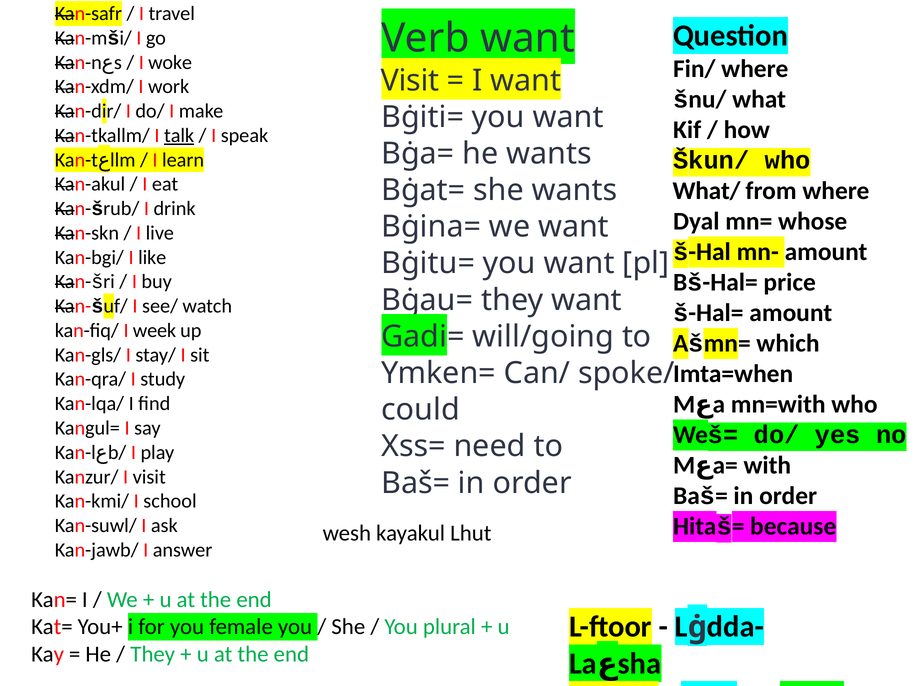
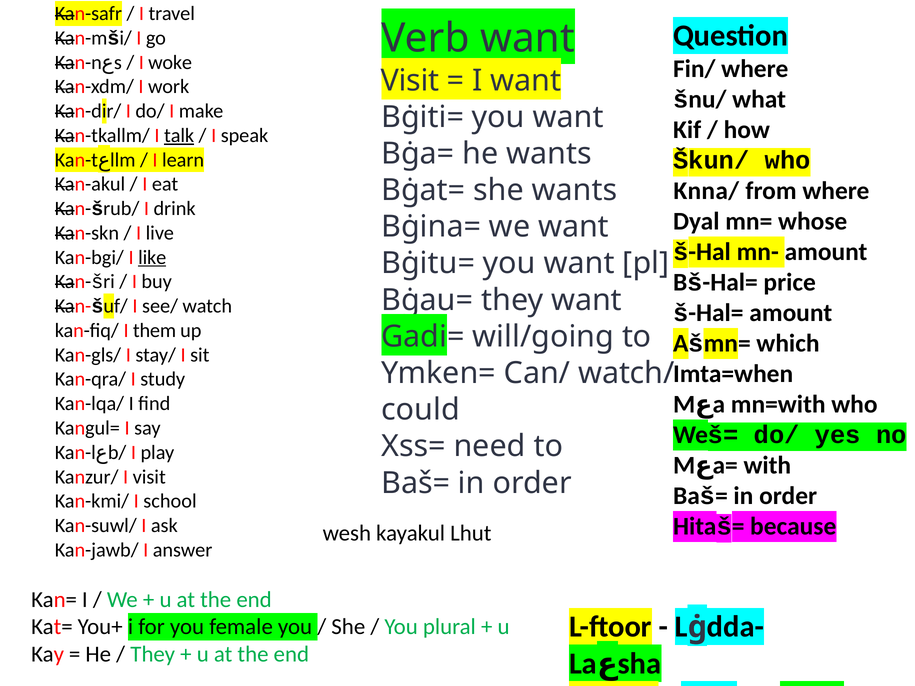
What/: What/ -> Knna/ (706, 191)
like underline: none -> present (152, 257)
week: week -> them (155, 331)
spoke/: spoke/ -> watch/ (626, 373)
